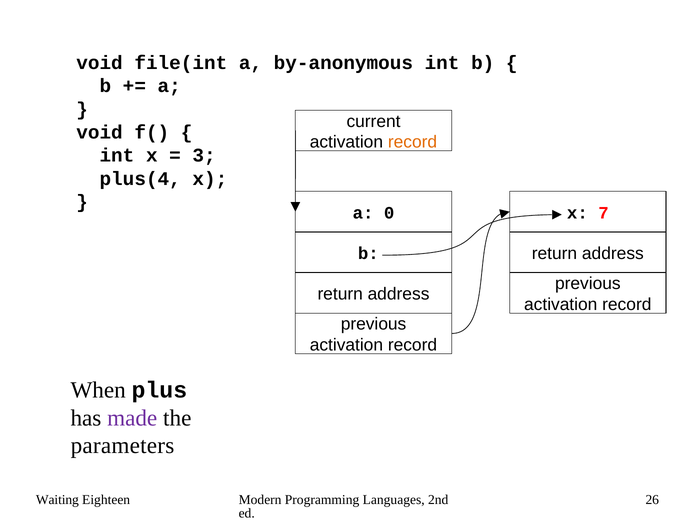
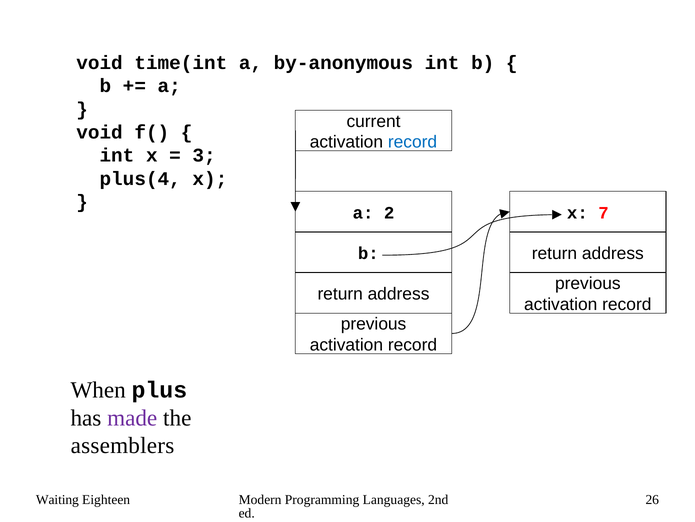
file(int: file(int -> time(int (181, 63)
record colour: orange -> blue (413, 142)
0: 0 -> 2 (389, 213)
parameters: parameters -> assemblers (122, 445)
